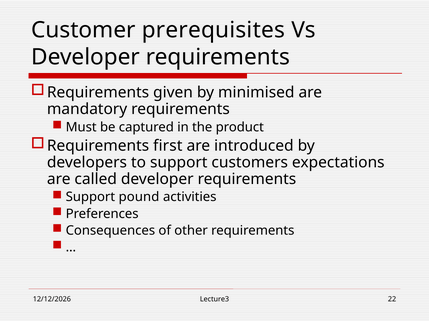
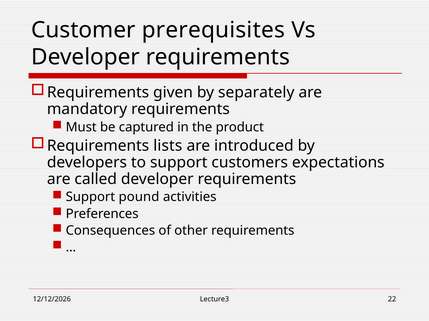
minimised: minimised -> separately (256, 93)
first: first -> lists (168, 146)
